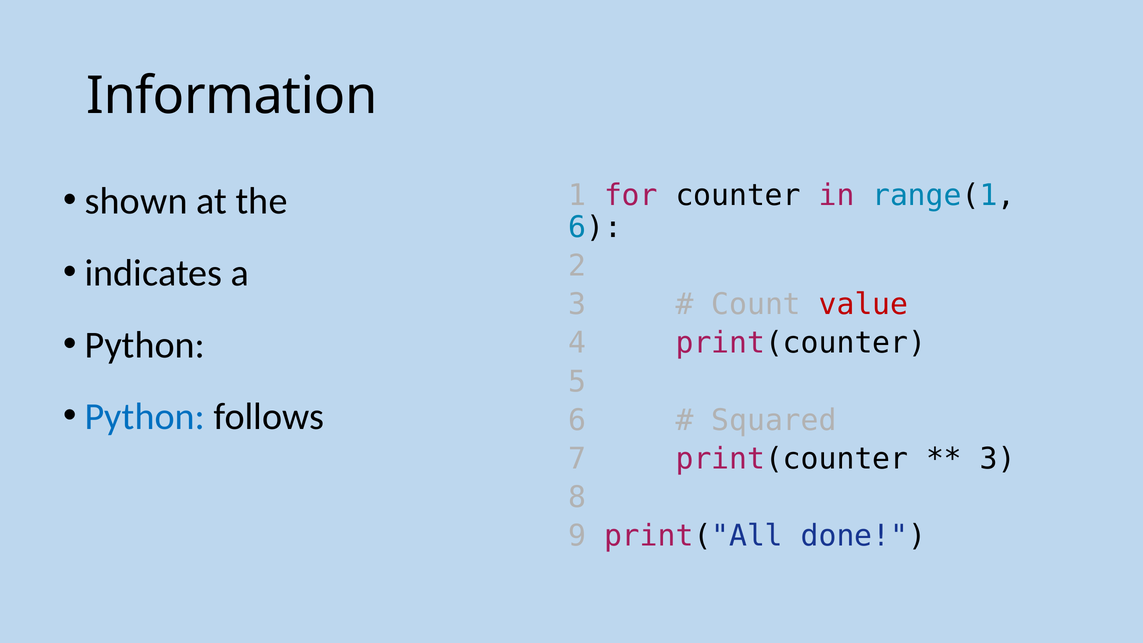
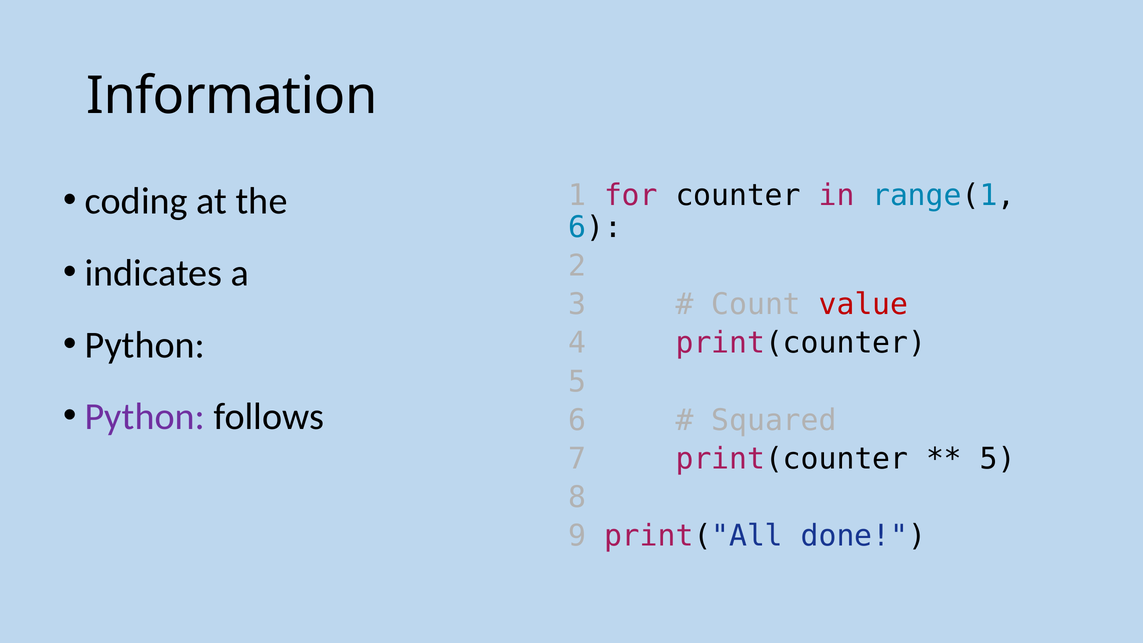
shown: shown -> coding (136, 201)
Python colour: blue -> purple (145, 417)
3: 3 -> 5 (998, 459)
